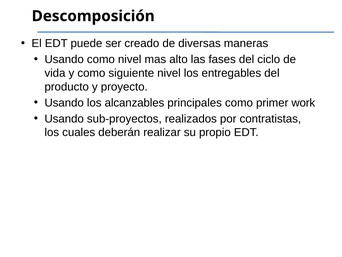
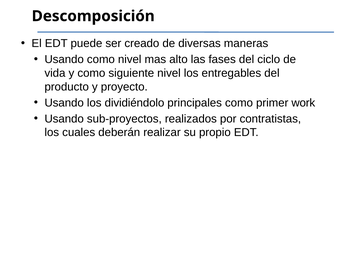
alcanzables: alcanzables -> dividiéndolo (134, 103)
